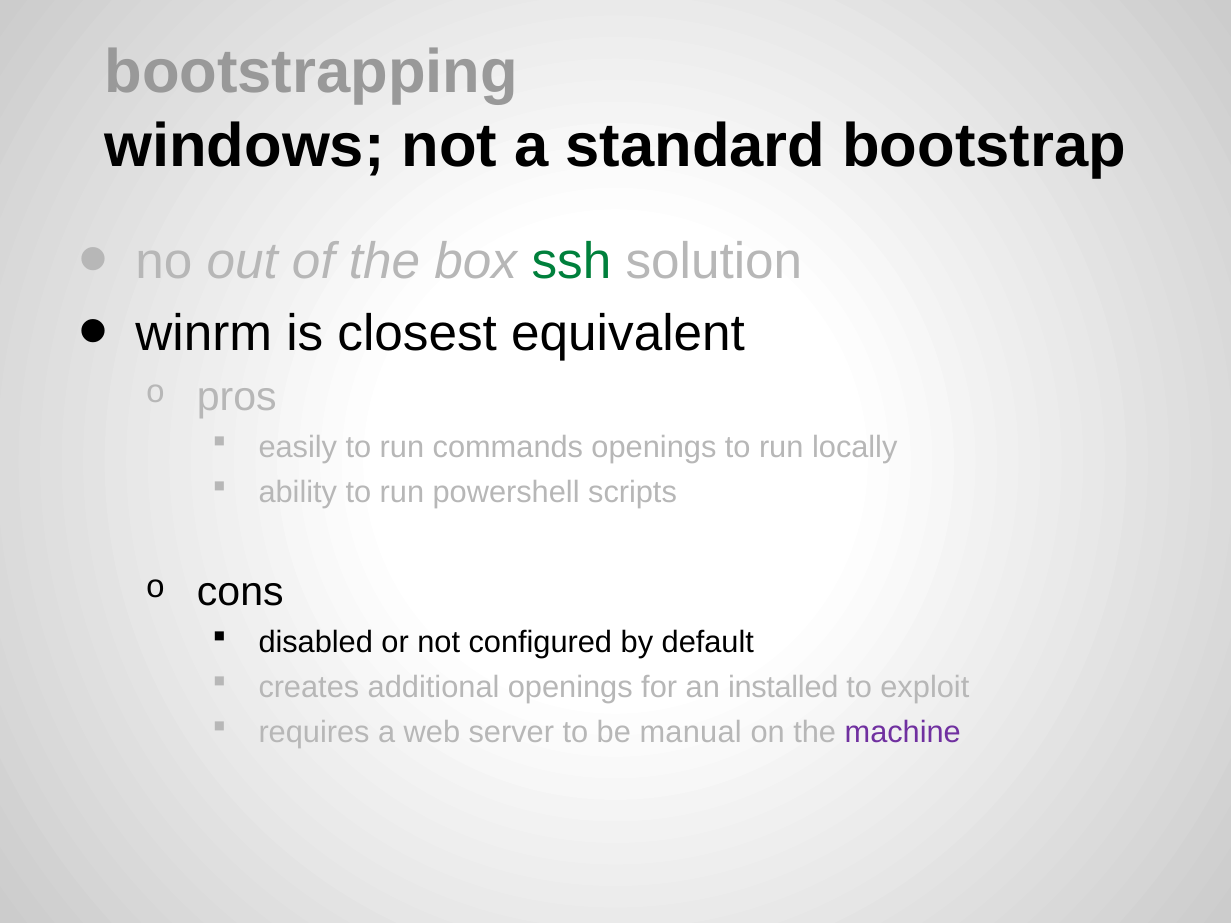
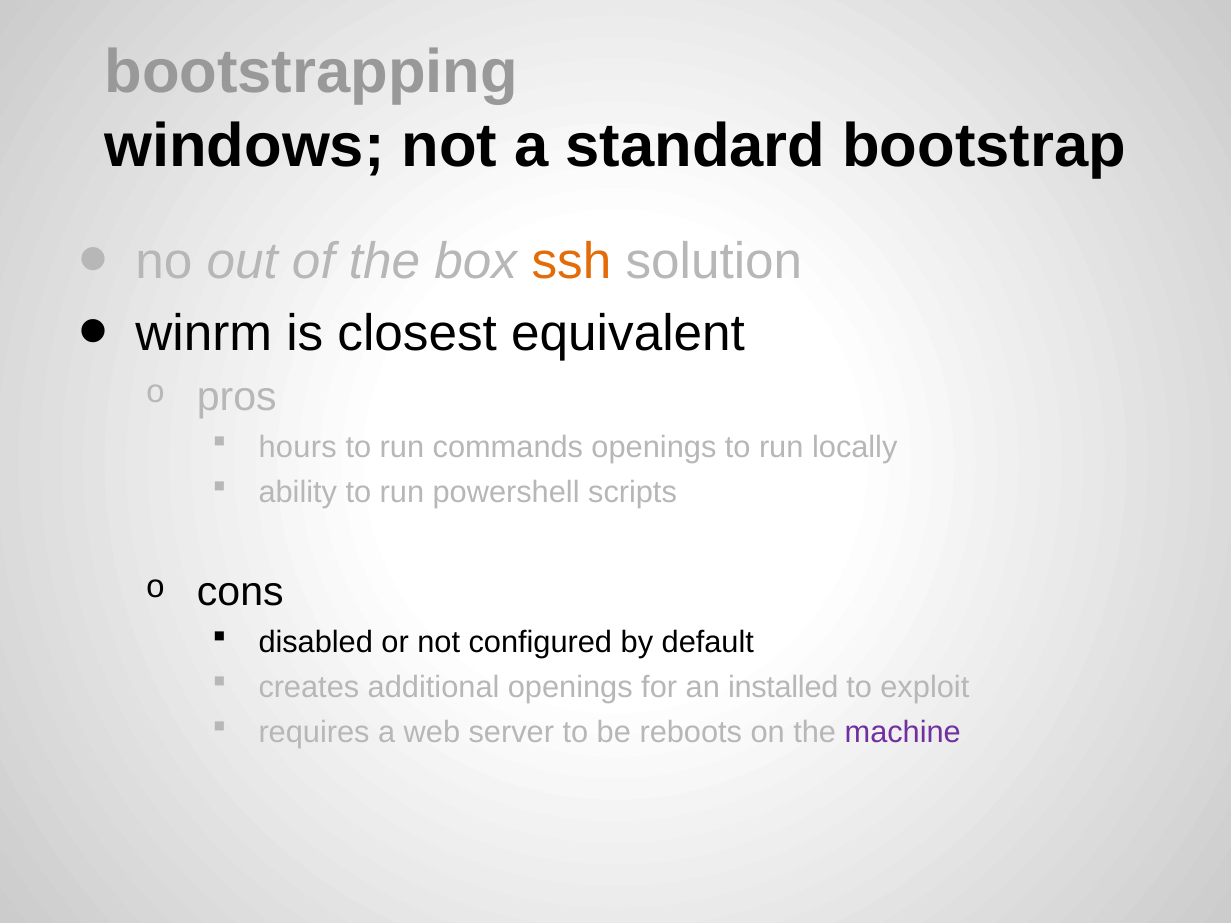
ssh colour: green -> orange (572, 262)
easily: easily -> hours (298, 447)
manual: manual -> reboots (691, 732)
